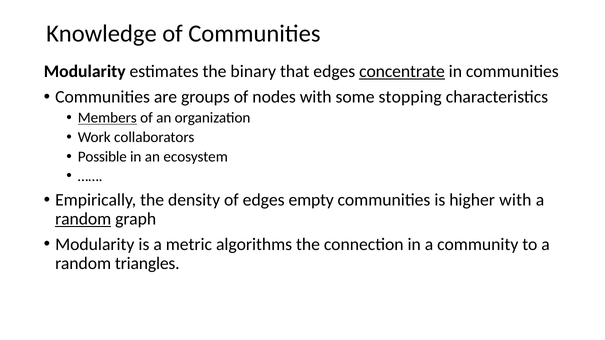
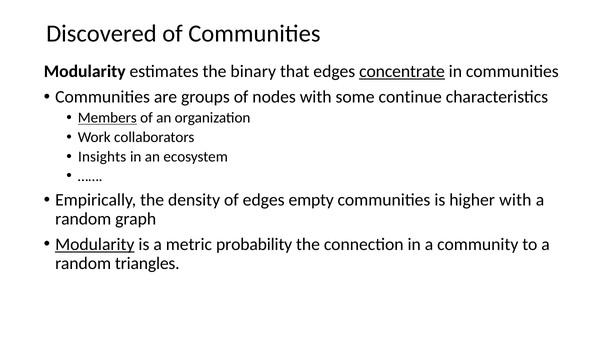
Knowledge: Knowledge -> Discovered (101, 33)
stopping: stopping -> continue (410, 97)
Possible: Possible -> Insights (102, 157)
random underline: present -> none (83, 219)
Modularity underline: none -> present (95, 245)
algorithms: algorithms -> probability (254, 245)
